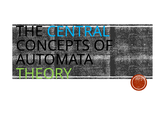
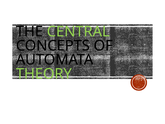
CENTRAL colour: light blue -> light green (78, 31)
